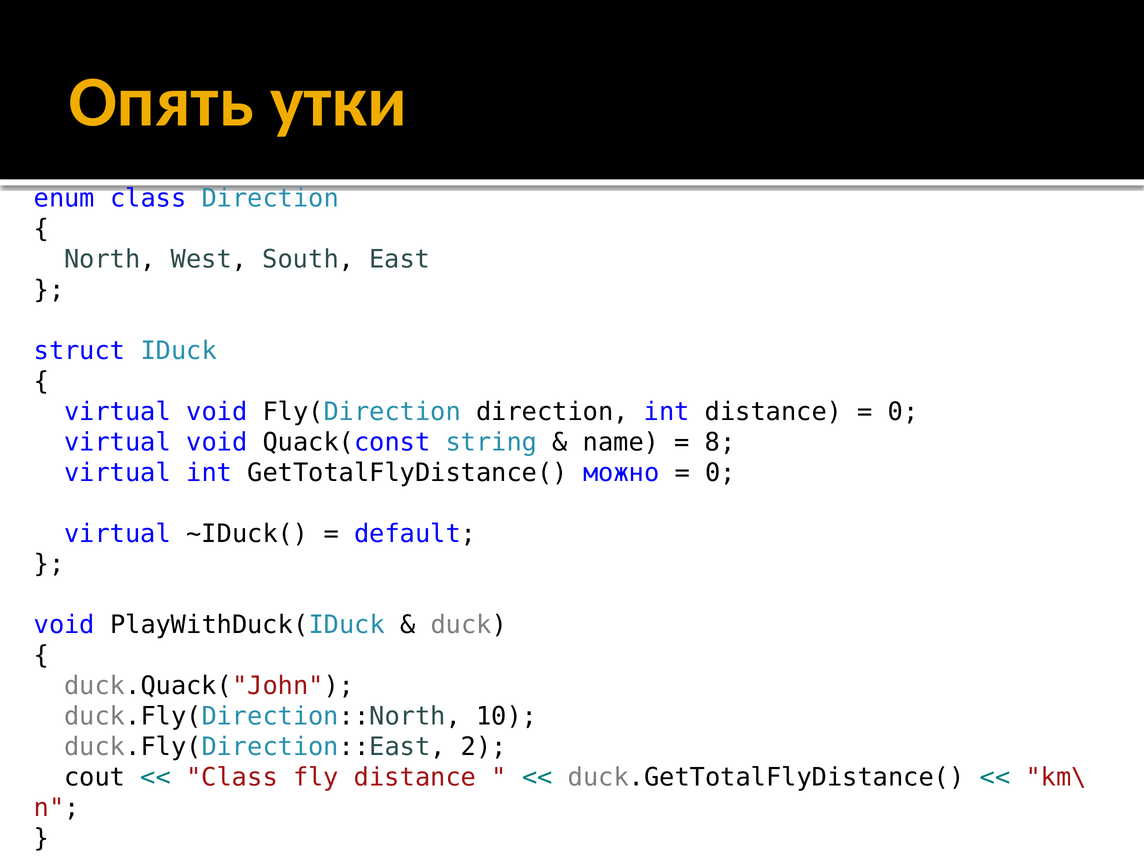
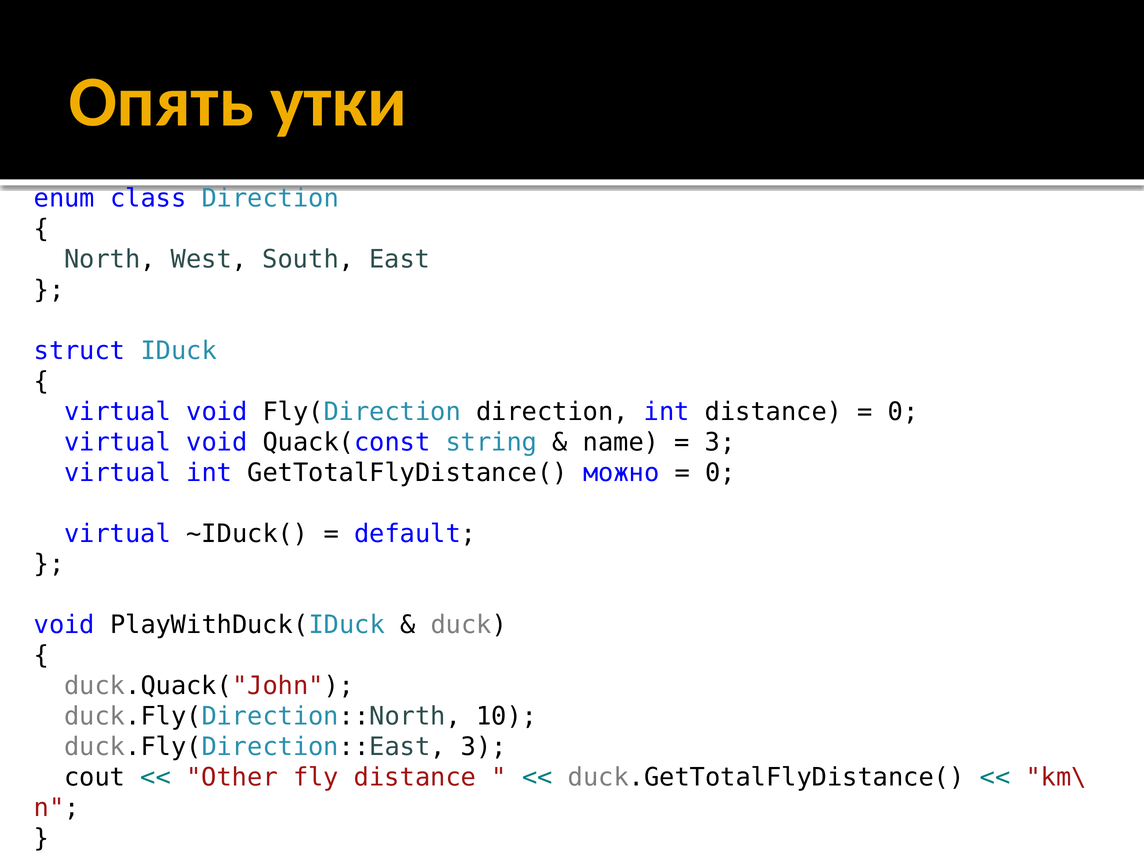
8: 8 -> 3 (720, 442)
duck.Fly(Direction::East 2: 2 -> 3 (484, 747)
Class: Class -> Other (232, 778)
